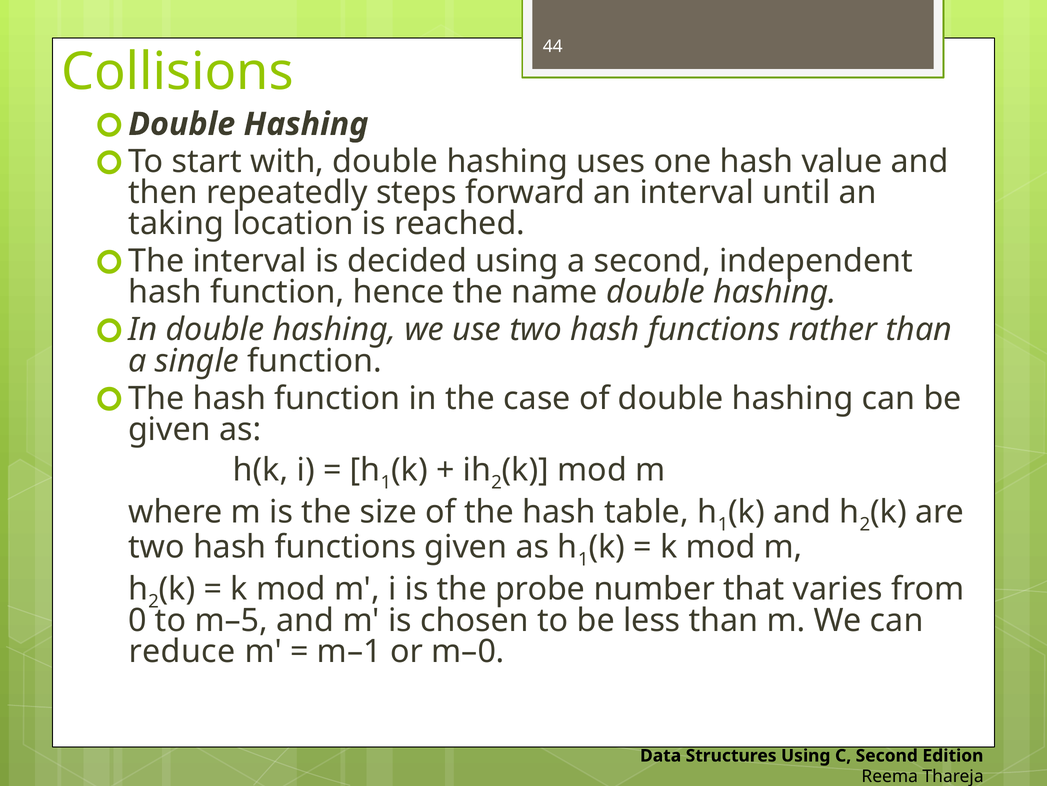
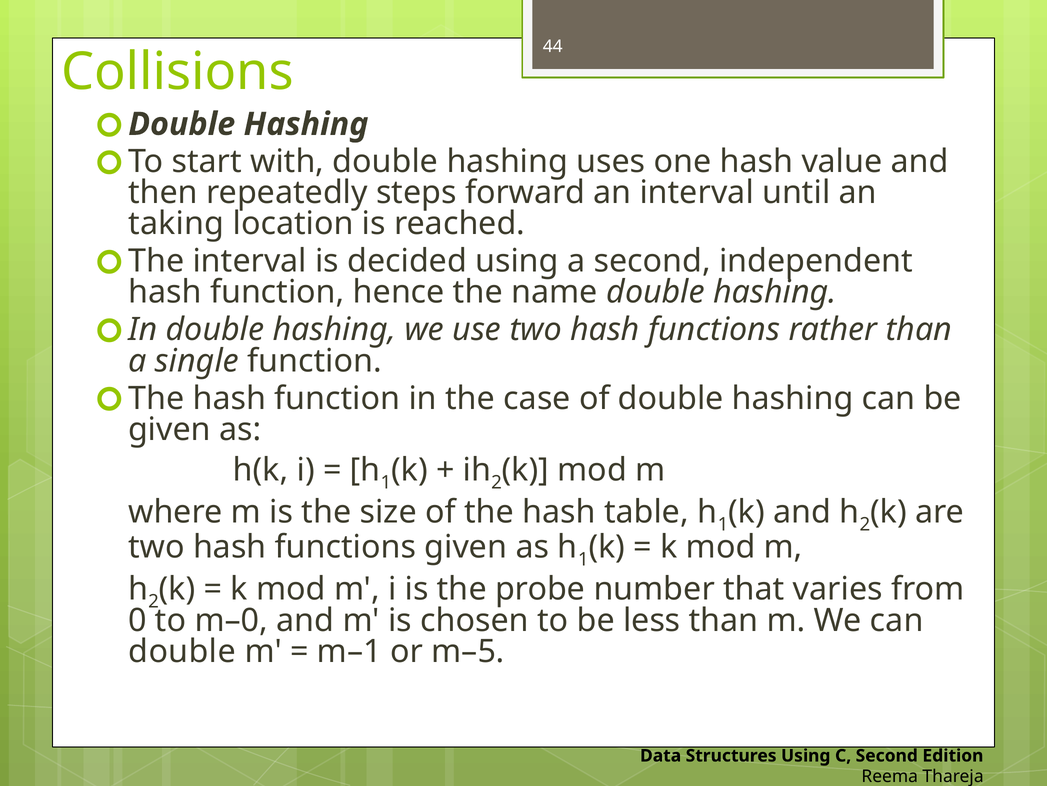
m–5: m–5 -> m–0 (231, 620)
reduce: reduce -> double (182, 651)
m–0: m–0 -> m–5 (468, 651)
